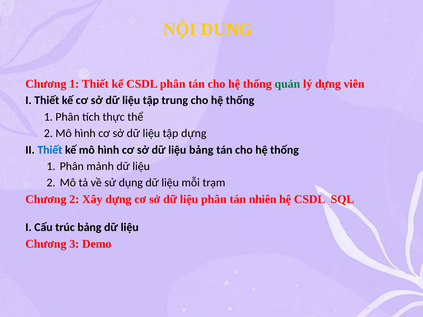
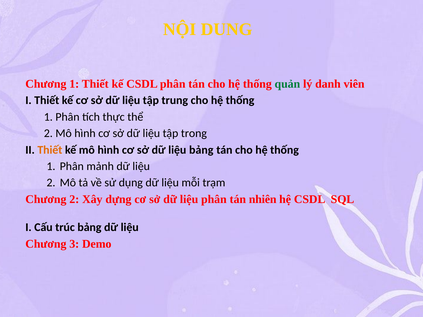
lý dựng: dựng -> danh (328, 84)
tập dựng: dựng -> trong (194, 133)
Thiết colour: blue -> orange (50, 150)
